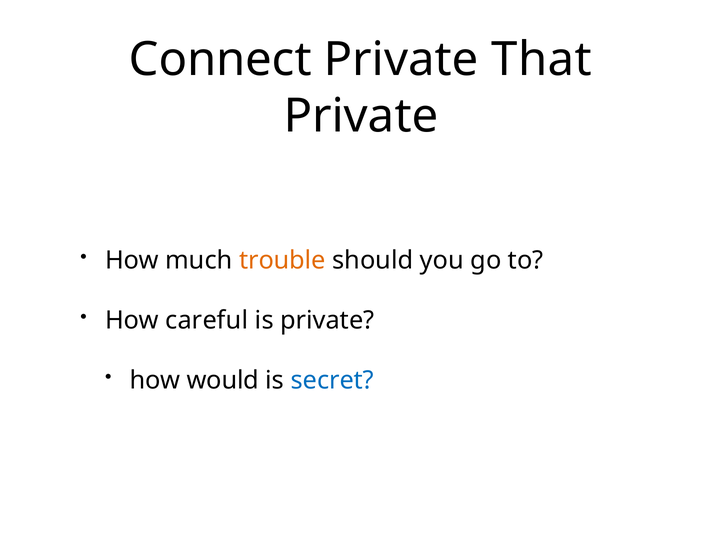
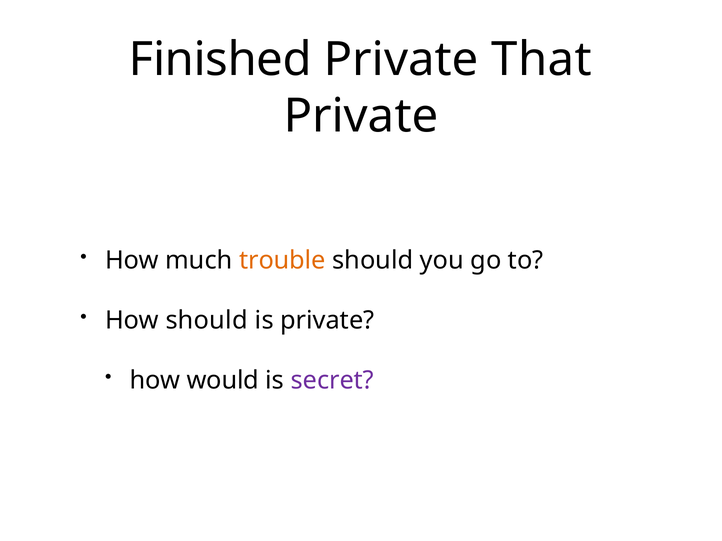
Connect: Connect -> Finished (220, 59)
How careful: careful -> should (207, 321)
secret colour: blue -> purple (332, 381)
